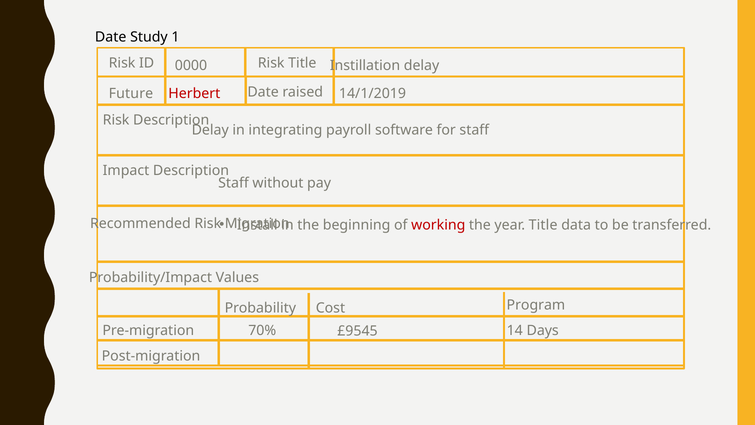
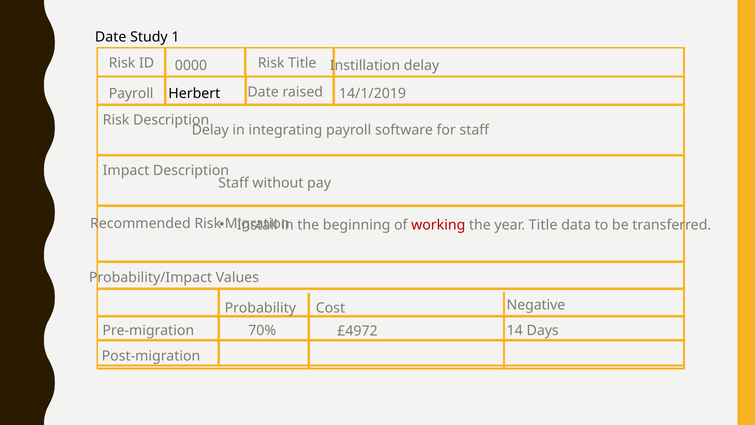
Future: Future -> Payroll (131, 94)
Herbert colour: red -> black (194, 94)
Program: Program -> Negative (536, 305)
£9545: £9545 -> £4972 (357, 331)
